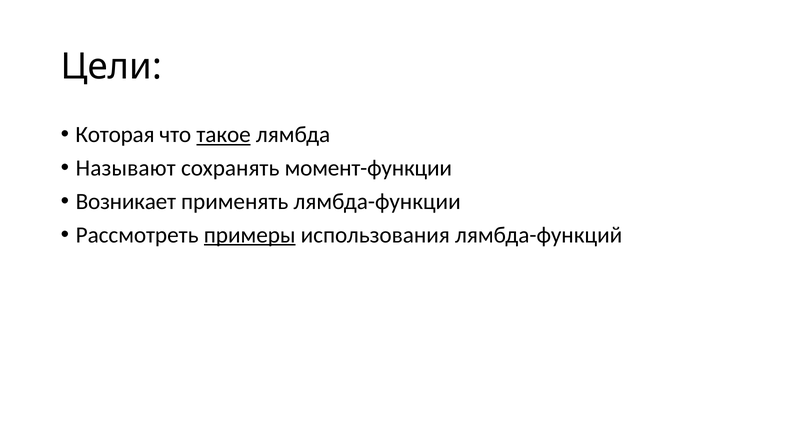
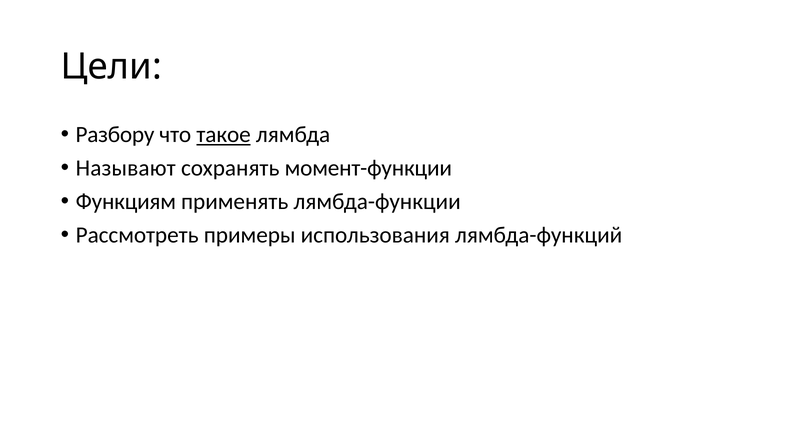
Которая: Которая -> Разбору (115, 135)
Возникает: Возникает -> Функциям (126, 202)
примеры underline: present -> none (250, 235)
